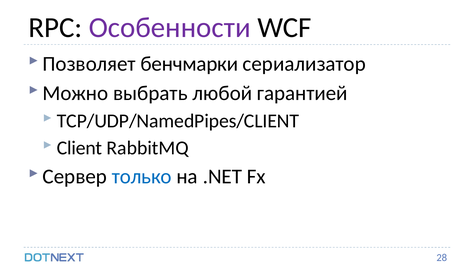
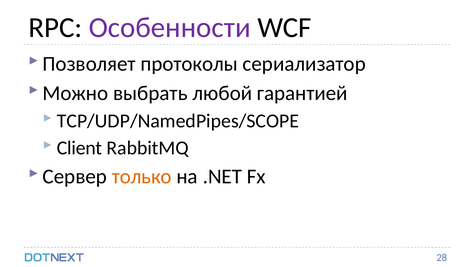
бенчмарки: бенчмарки -> протоколы (189, 64)
TCP/UDP/NamedPipes/CLIENT: TCP/UDP/NamedPipes/CLIENT -> TCP/UDP/NamedPipes/SCOPE (178, 121)
только colour: blue -> orange (142, 176)
